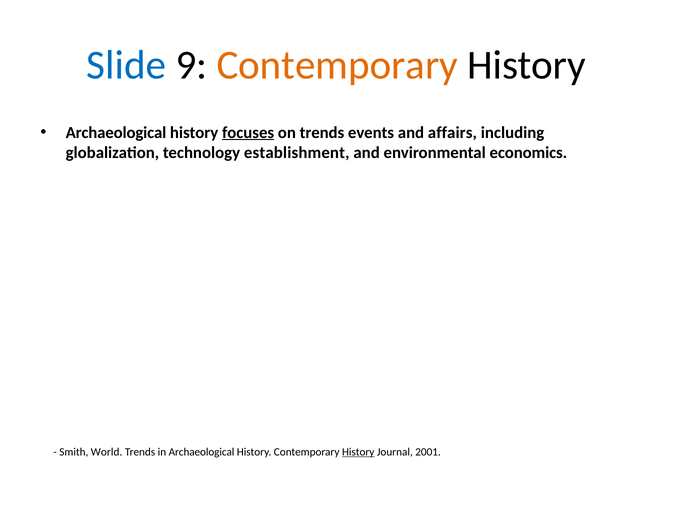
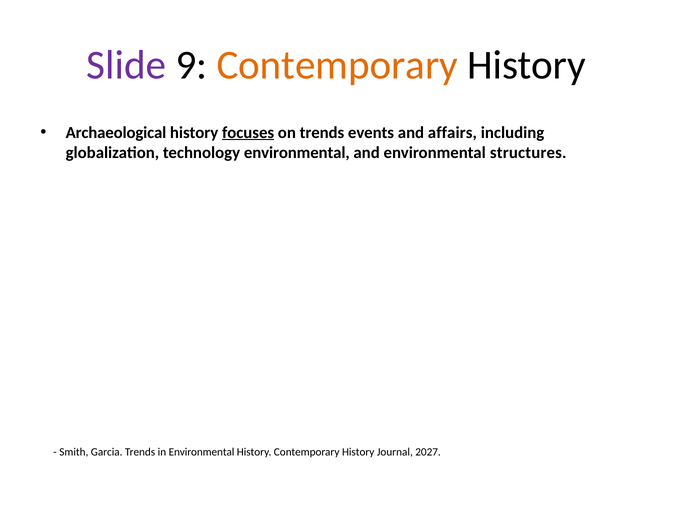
Slide colour: blue -> purple (126, 65)
technology establishment: establishment -> environmental (297, 153)
economics: economics -> structures (528, 153)
World: World -> Garcia (107, 452)
in Archaeological: Archaeological -> Environmental (202, 452)
History underline: present -> none (358, 452)
2001: 2001 -> 2027 (428, 452)
